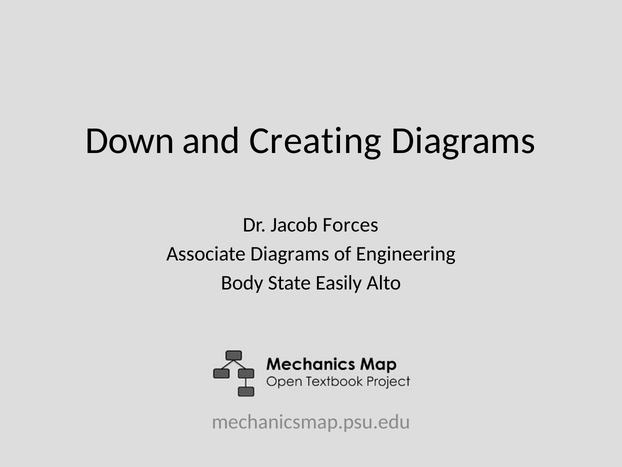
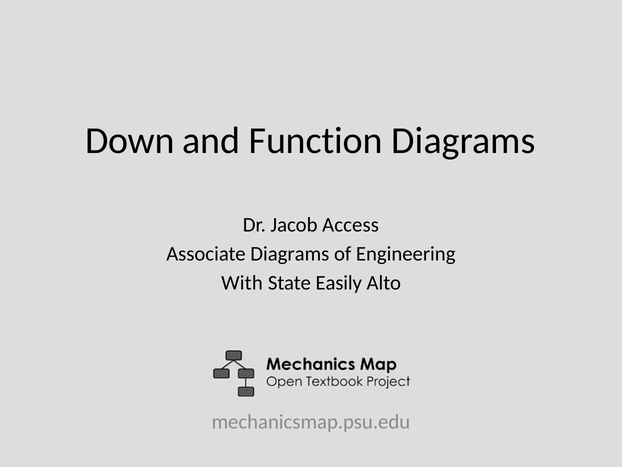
Creating: Creating -> Function (316, 141)
Forces: Forces -> Access (351, 225)
Body: Body -> With (242, 283)
